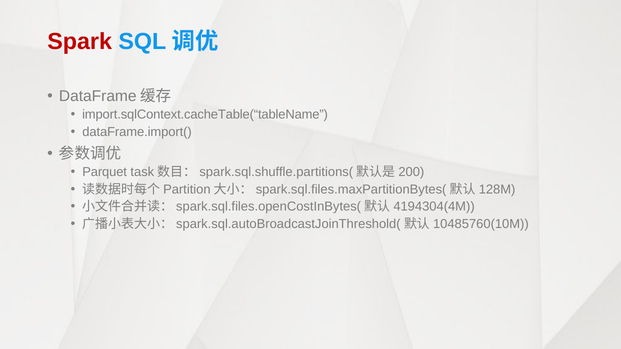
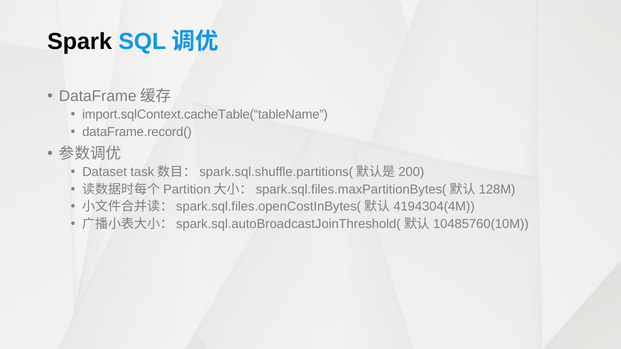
Spark colour: red -> black (80, 42)
dataFrame.import(: dataFrame.import( -> dataFrame.record( (137, 132)
Parquet: Parquet -> Dataset (105, 172)
